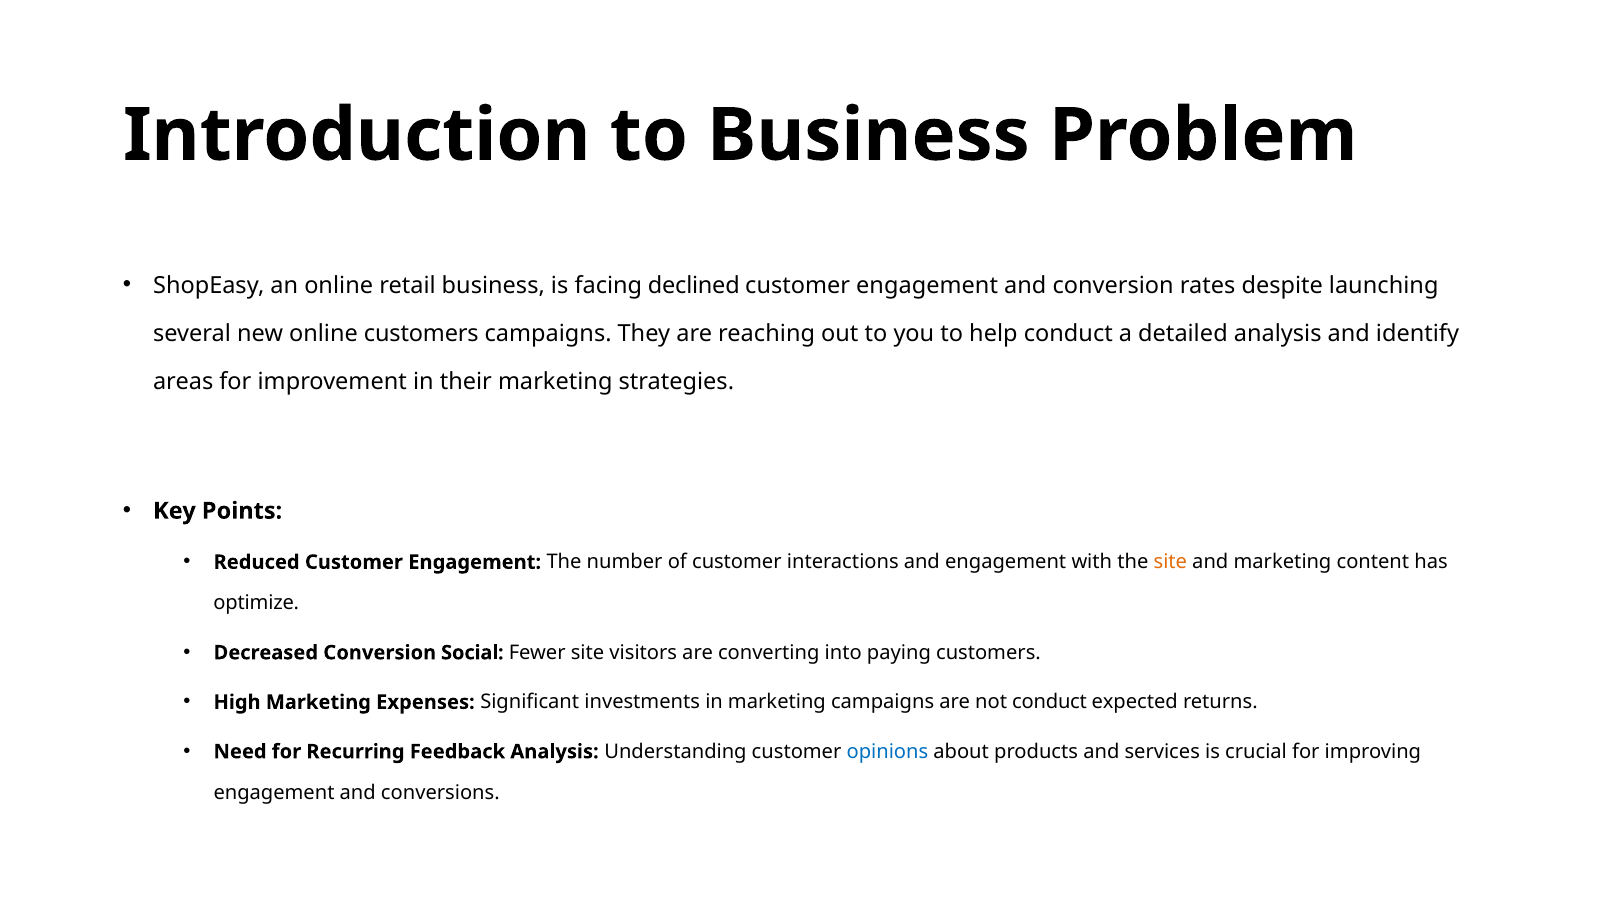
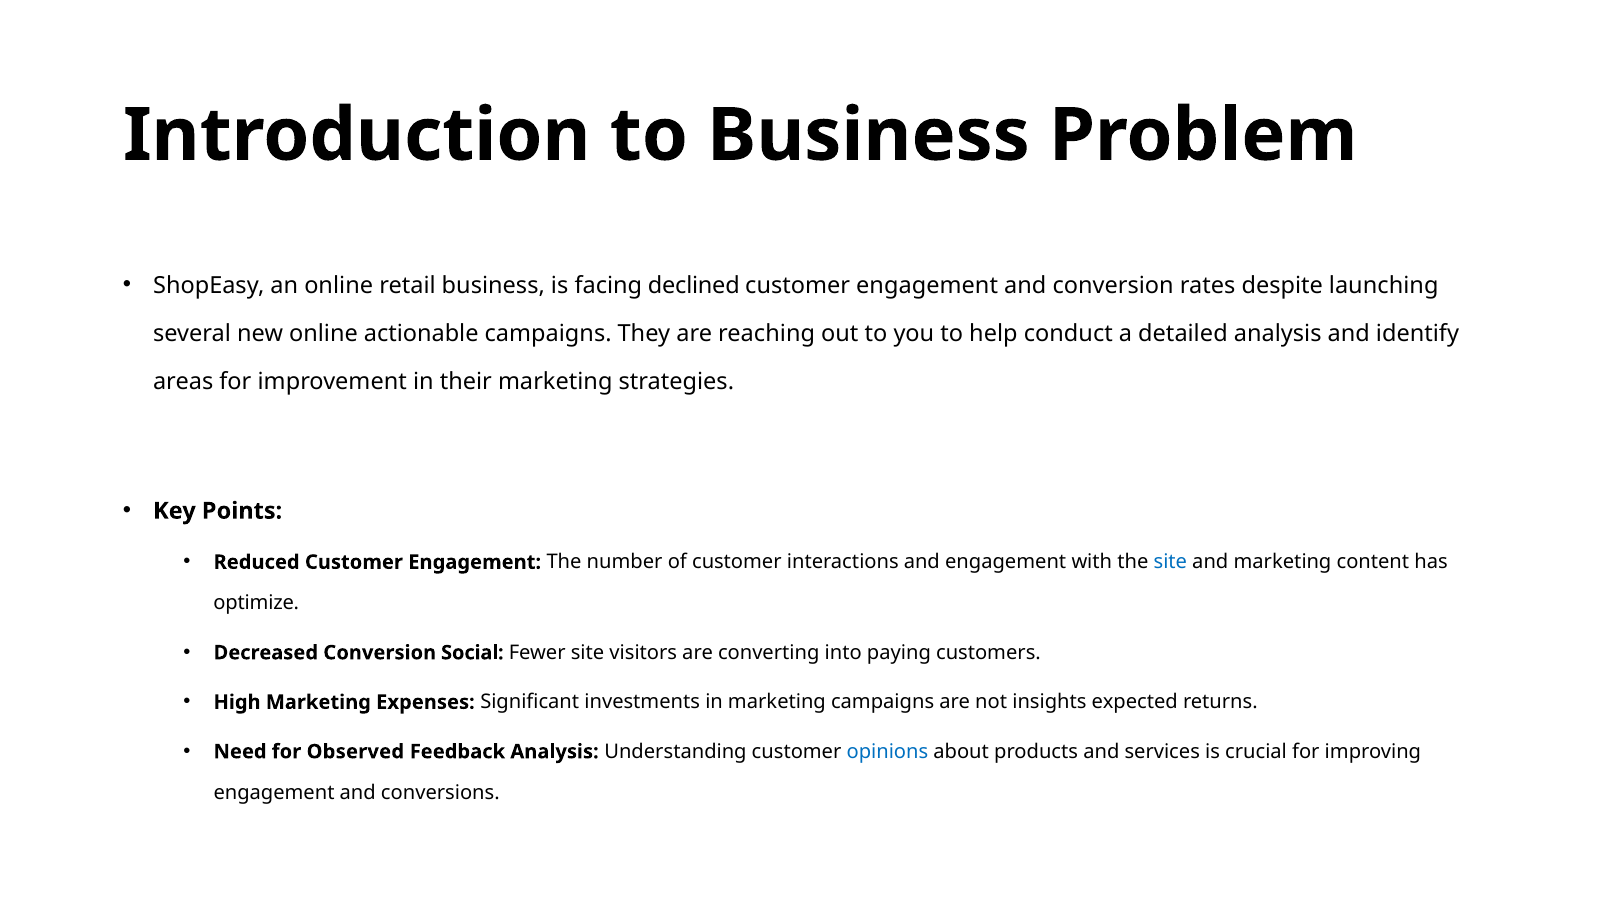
online customers: customers -> actionable (421, 333)
site colour: orange -> blue (1170, 562)
not conduct: conduct -> insights (1049, 702)
Recurring: Recurring -> Observed (355, 751)
